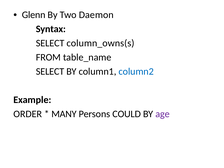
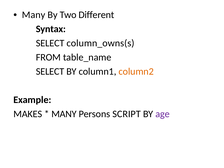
Glenn: Glenn -> Many (34, 15)
Daemon: Daemon -> Different (96, 15)
column2 colour: blue -> orange (136, 71)
ORDER: ORDER -> MAKES (28, 114)
COULD: COULD -> SCRIPT (127, 114)
